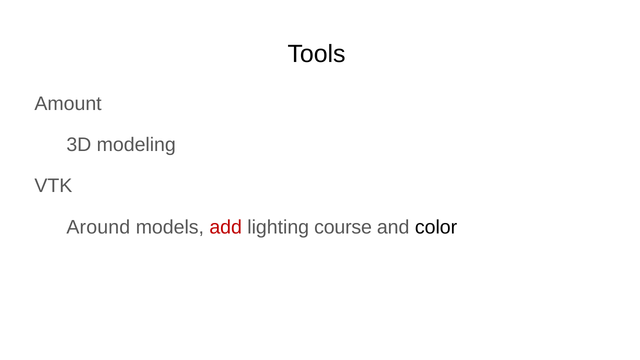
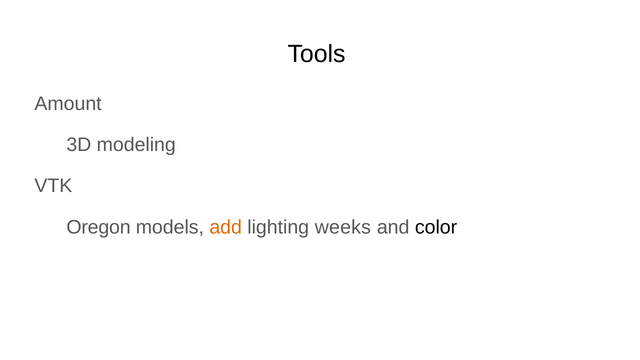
Around: Around -> Oregon (99, 227)
add colour: red -> orange (226, 227)
course: course -> weeks (343, 227)
